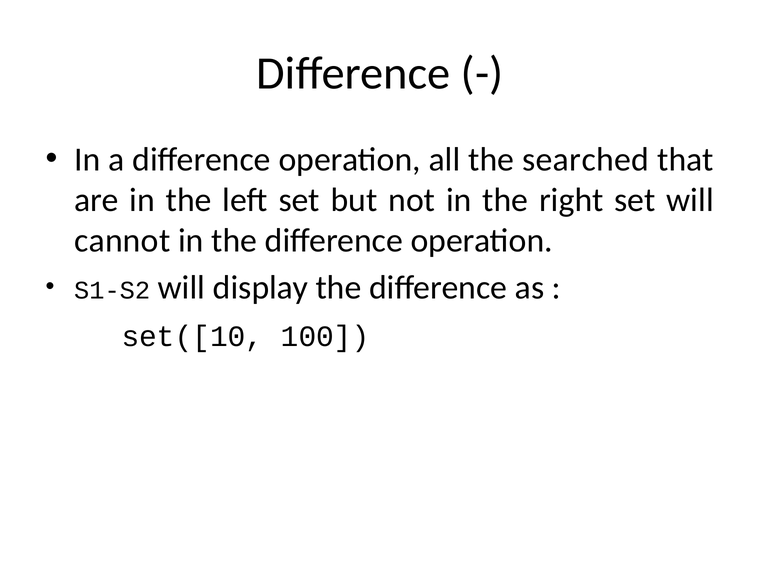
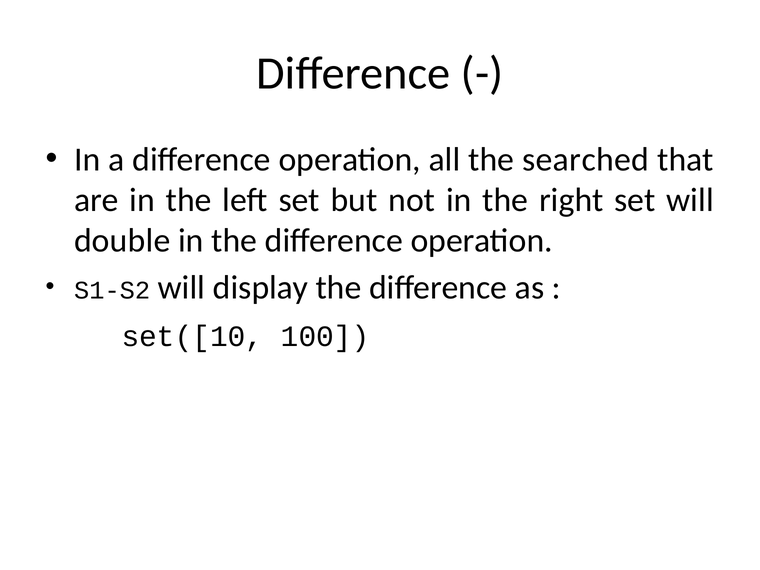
cannot: cannot -> double (122, 241)
